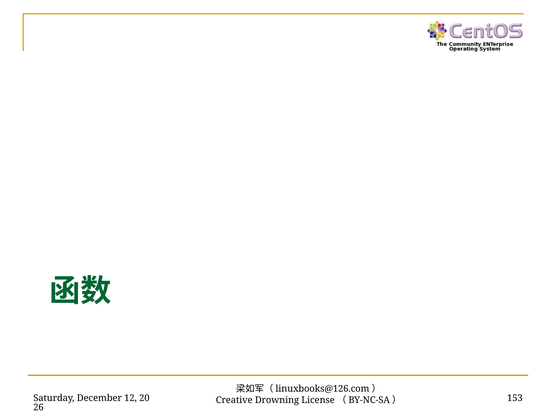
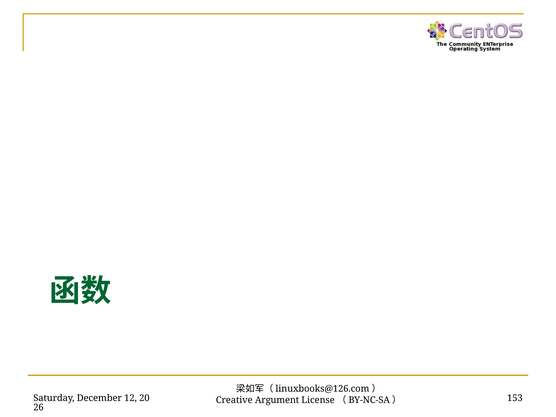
Drowning: Drowning -> Argument (277, 400)
